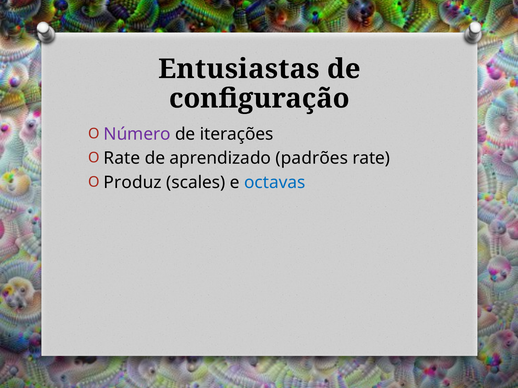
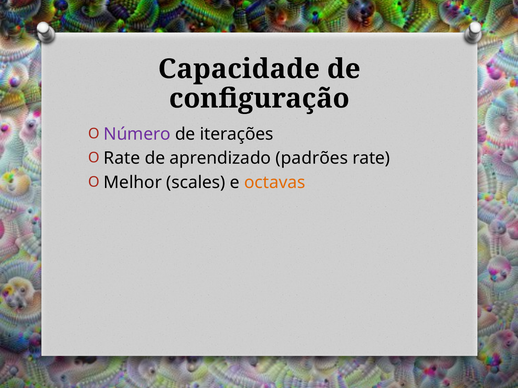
Entusiastas: Entusiastas -> Capacidade (239, 69)
Produz: Produz -> Melhor (133, 183)
octavas colour: blue -> orange (275, 183)
